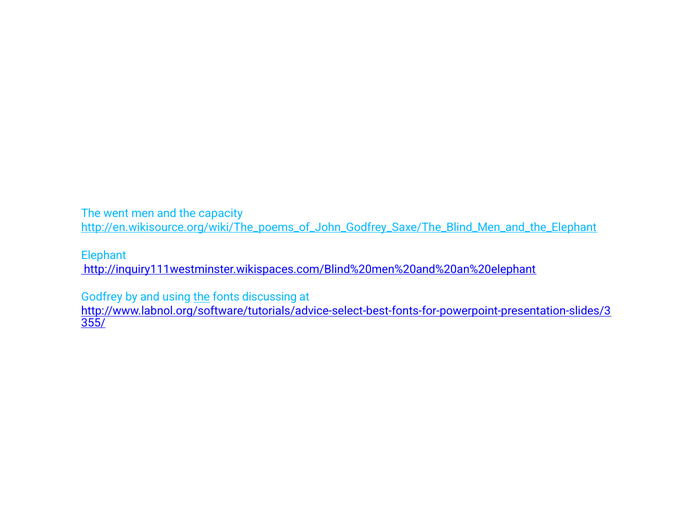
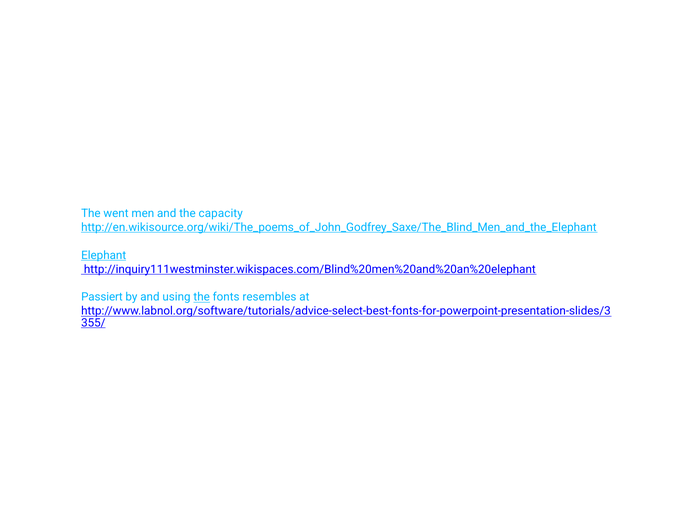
Elephant underline: none -> present (104, 256)
Godfrey: Godfrey -> Passiert (102, 297)
discussing: discussing -> resembles (269, 297)
